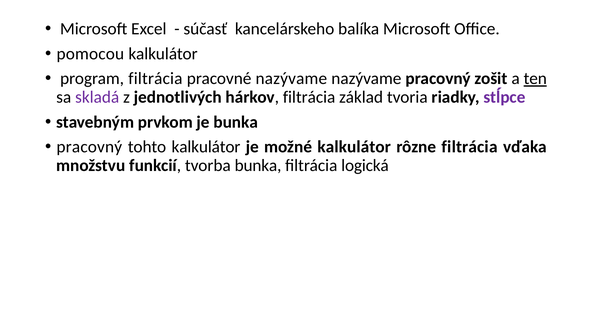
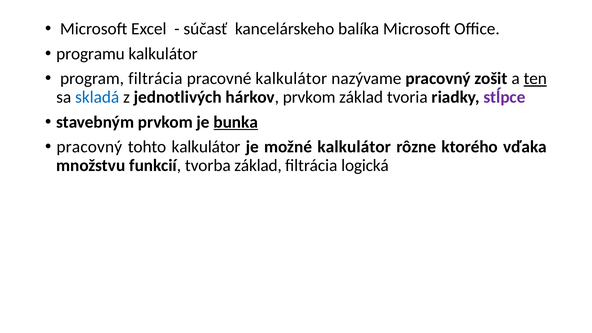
pomocou: pomocou -> programu (90, 54)
pracovné nazývame: nazývame -> kalkulátor (291, 79)
skladá colour: purple -> blue (97, 97)
hárkov filtrácia: filtrácia -> prvkom (309, 97)
bunka underline: none -> present (236, 122)
rôzne filtrácia: filtrácia -> ktorého (470, 147)
tvorba bunka: bunka -> základ (258, 166)
